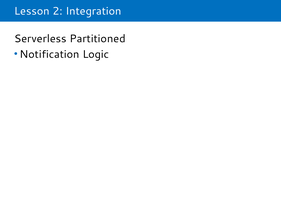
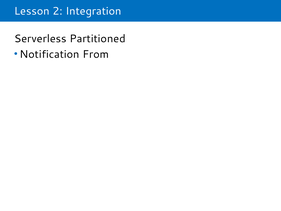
Logic: Logic -> From (96, 54)
